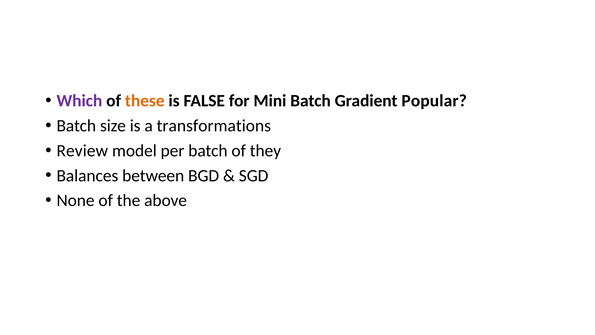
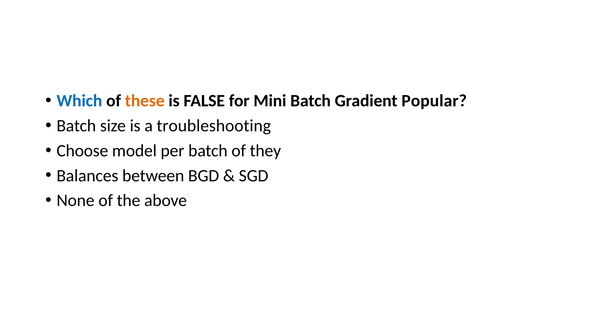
Which colour: purple -> blue (79, 101)
transformations: transformations -> troubleshooting (214, 126)
Review: Review -> Choose (82, 150)
